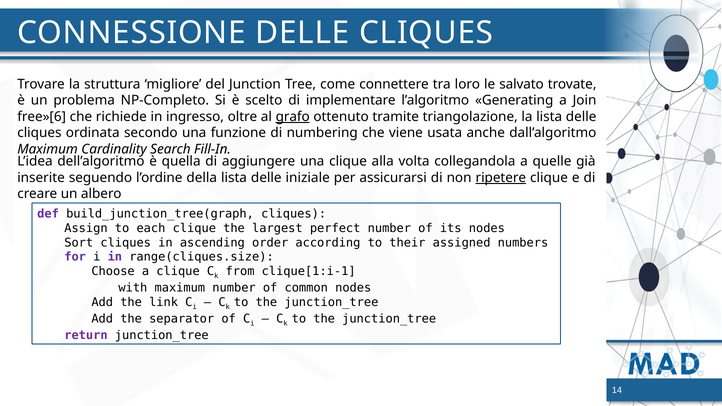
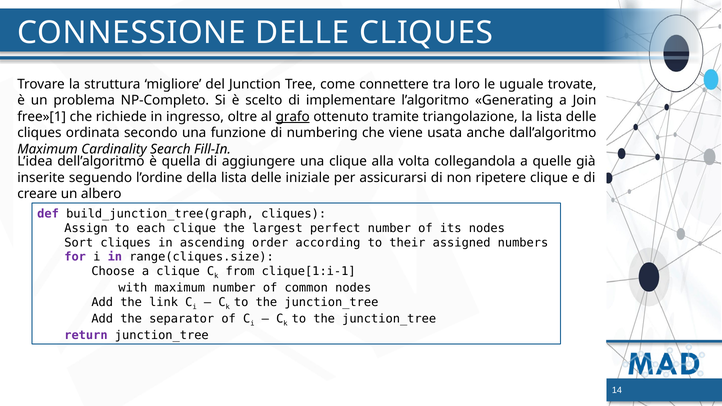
salvato: salvato -> uguale (521, 84)
free»[6: free»[6 -> free»[1 (42, 117)
ripetere underline: present -> none (501, 178)
